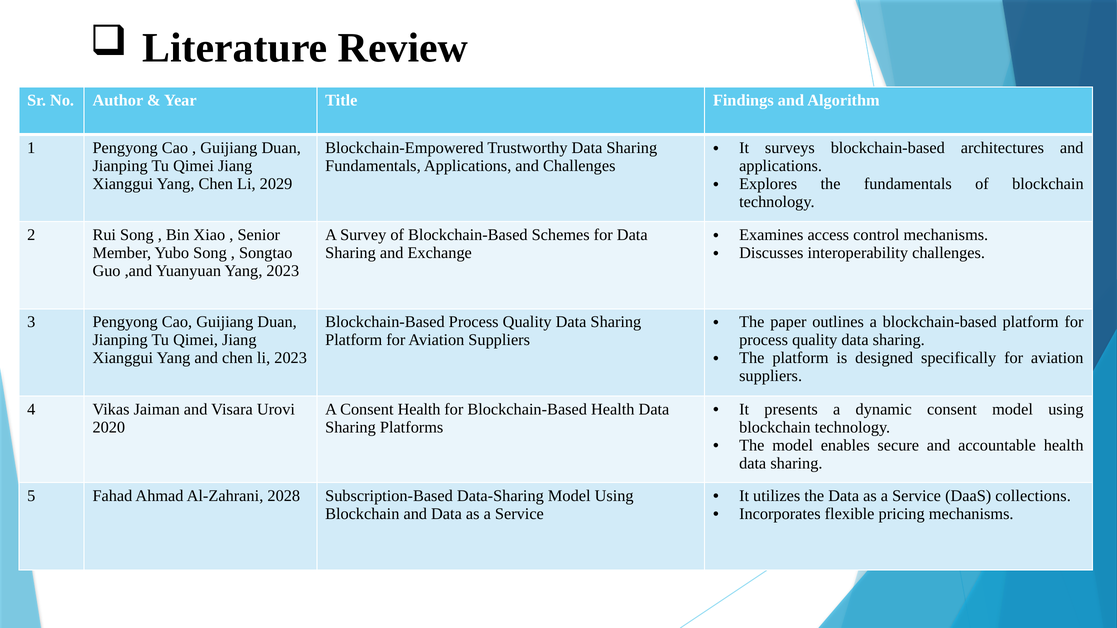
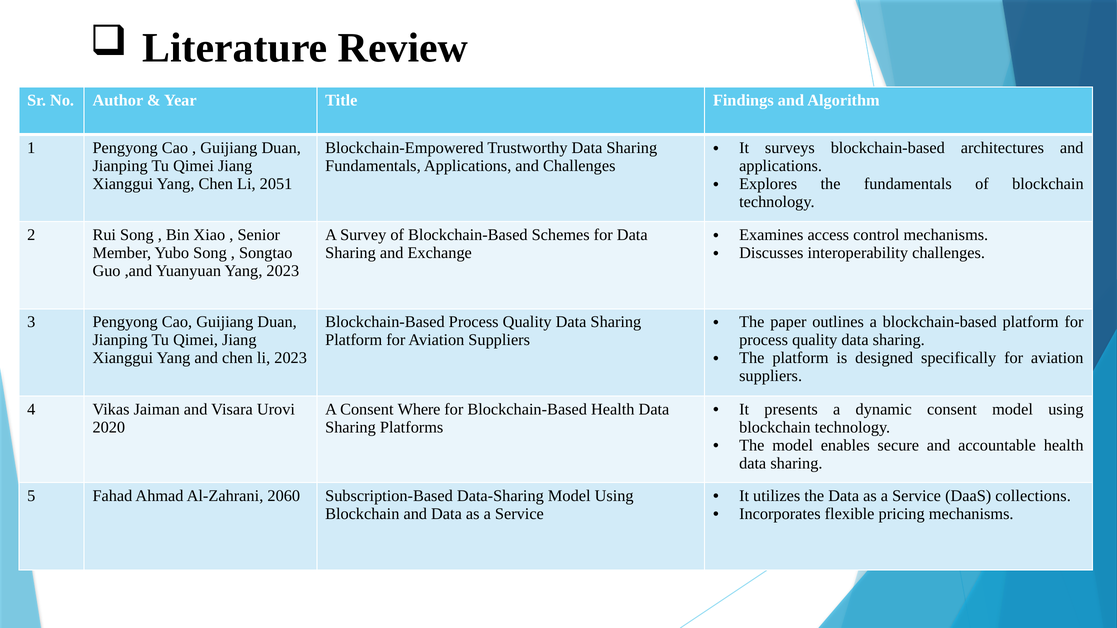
2029: 2029 -> 2051 (276, 184)
Consent Health: Health -> Where (419, 409)
2028: 2028 -> 2060 (284, 496)
